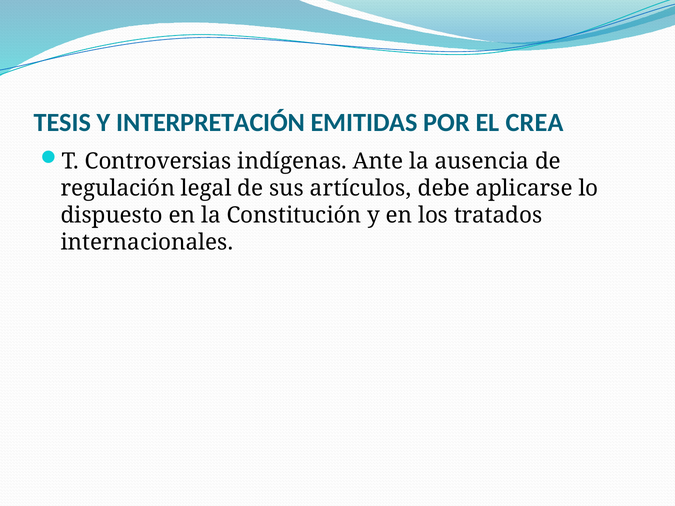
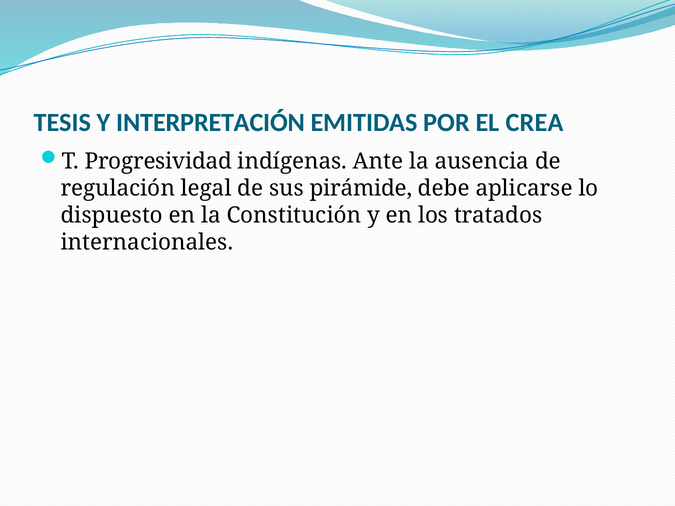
Controversias: Controversias -> Progresividad (158, 161)
artículos: artículos -> pirámide (361, 188)
